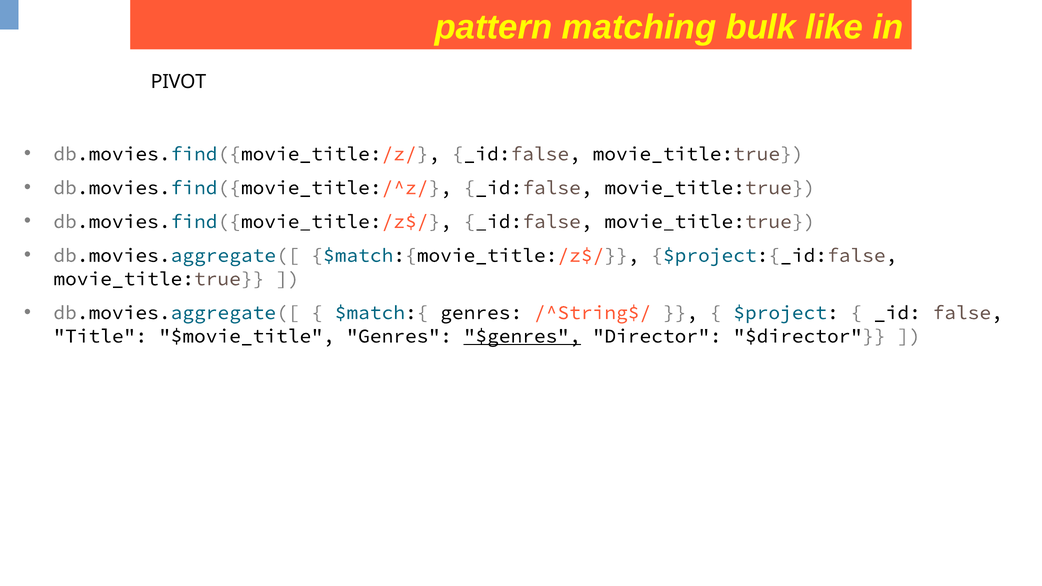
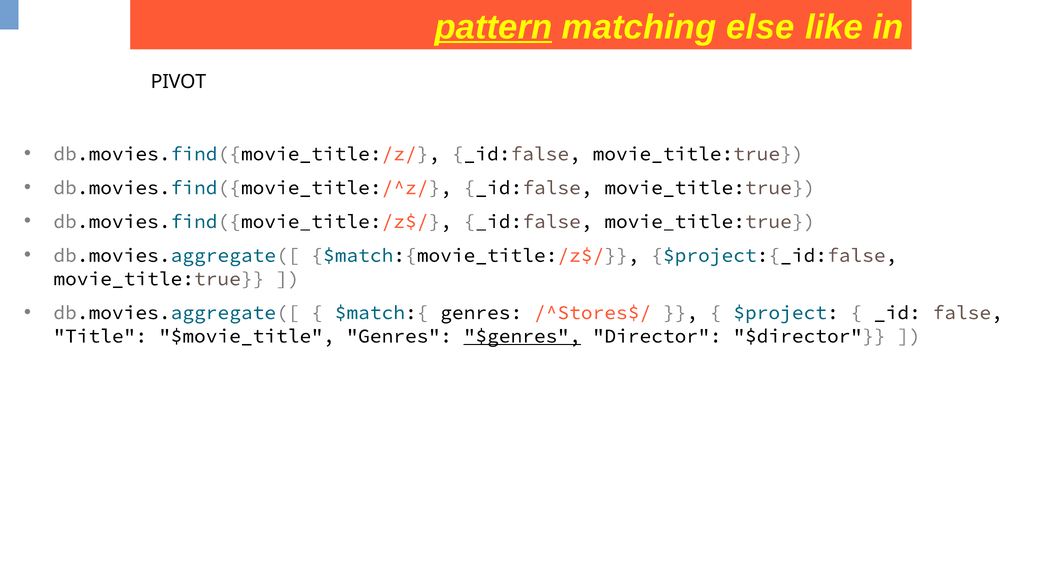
pattern underline: none -> present (493, 27)
bulk: bulk -> else (760, 27)
/^String$/: /^String$/ -> /^Stores$/ (593, 313)
